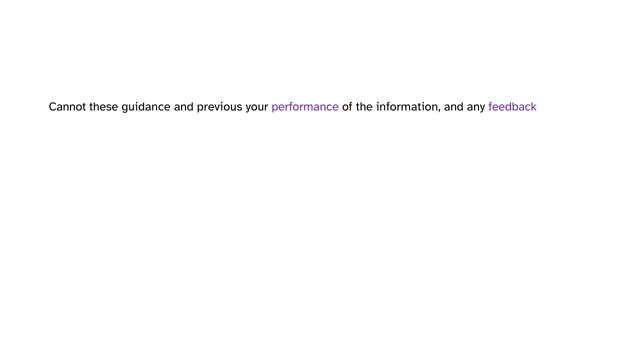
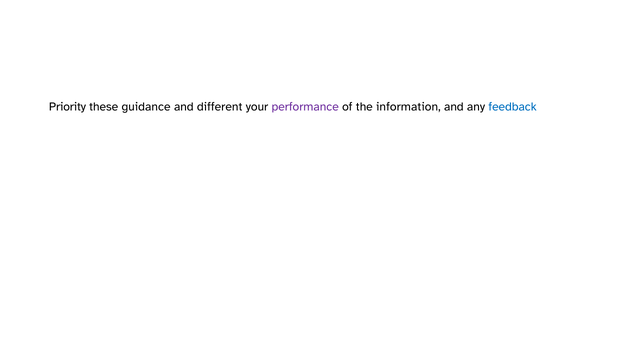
Cannot: Cannot -> Priority (67, 107)
previous: previous -> different (220, 107)
feedback colour: purple -> blue (513, 107)
